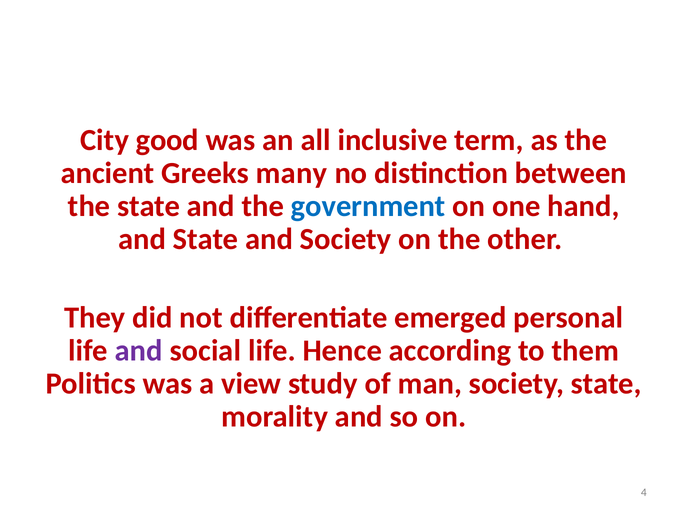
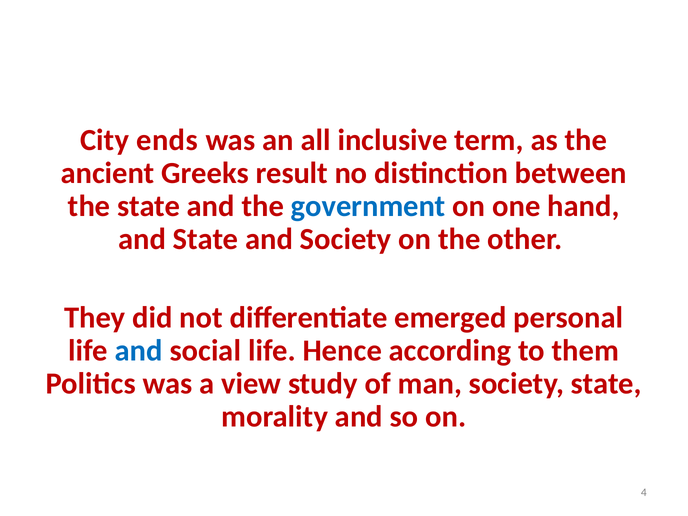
good: good -> ends (167, 140)
many: many -> result (292, 173)
and colour: purple -> blue (139, 351)
